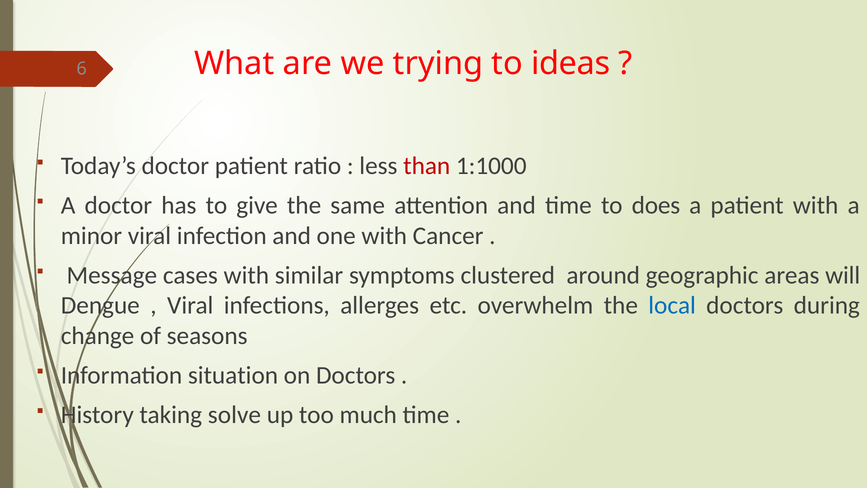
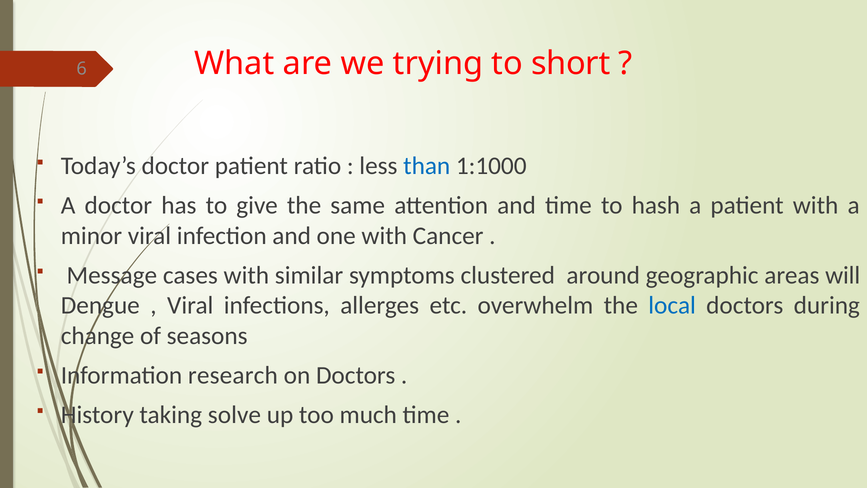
ideas: ideas -> short (571, 64)
than colour: red -> blue (427, 166)
does: does -> hash (656, 205)
situation: situation -> research (233, 375)
